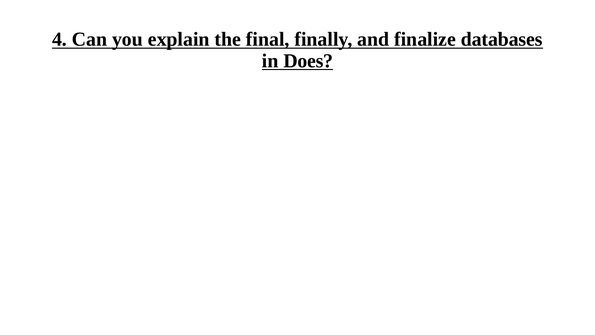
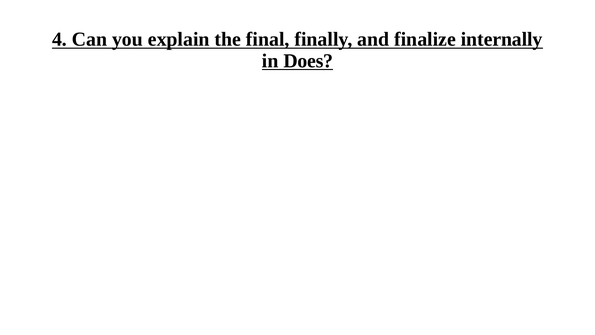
databases: databases -> internally (502, 39)
